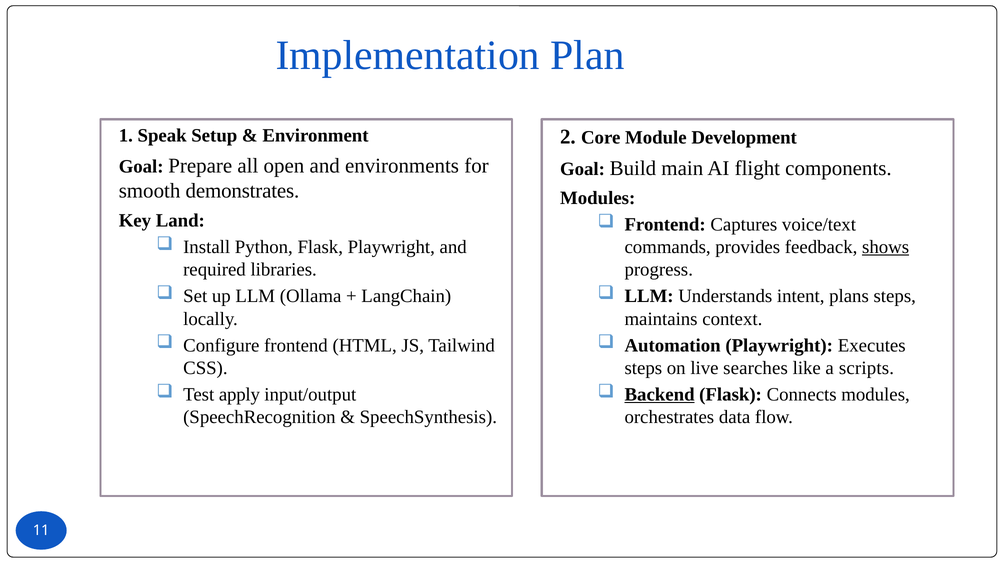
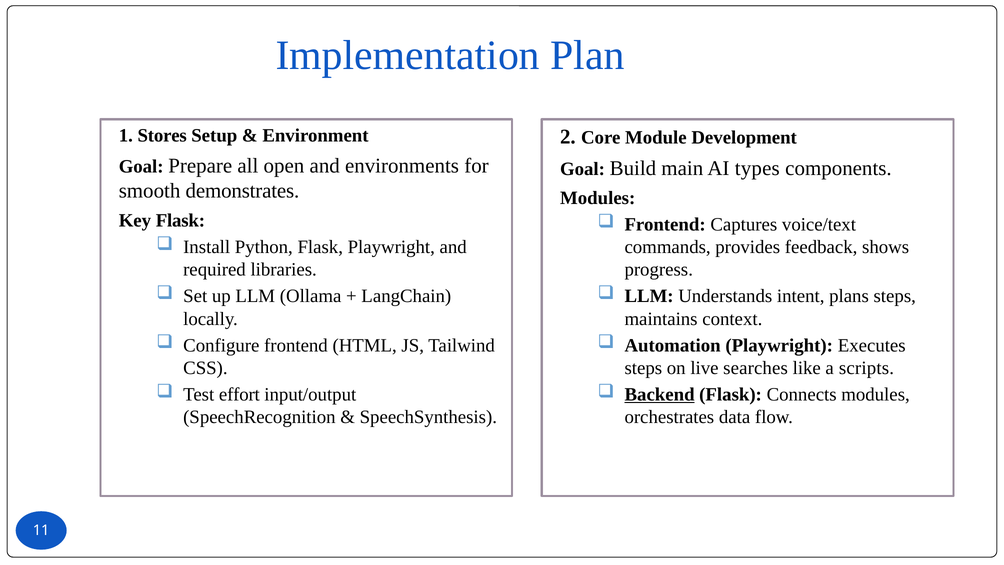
Speak: Speak -> Stores (162, 136)
flight: flight -> types (757, 168)
Key Land: Land -> Flask (180, 220)
shows underline: present -> none (886, 247)
apply: apply -> effort (239, 394)
